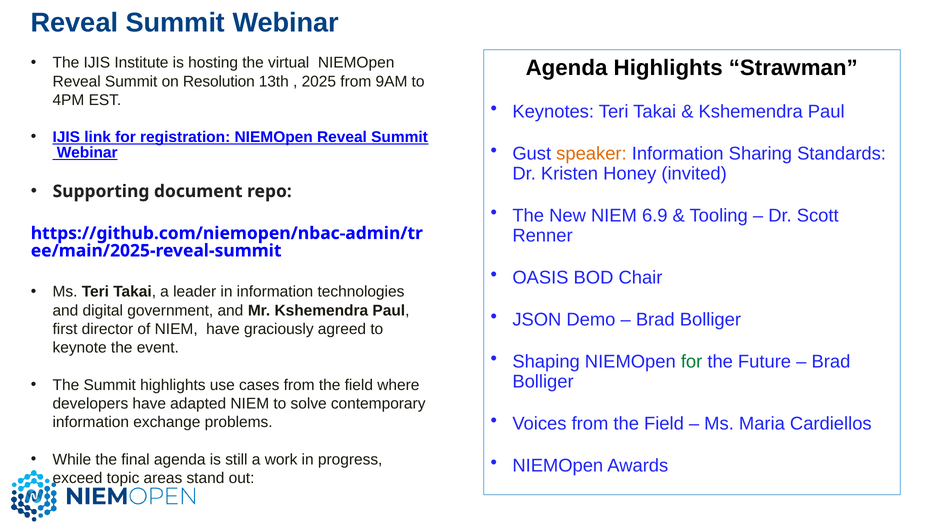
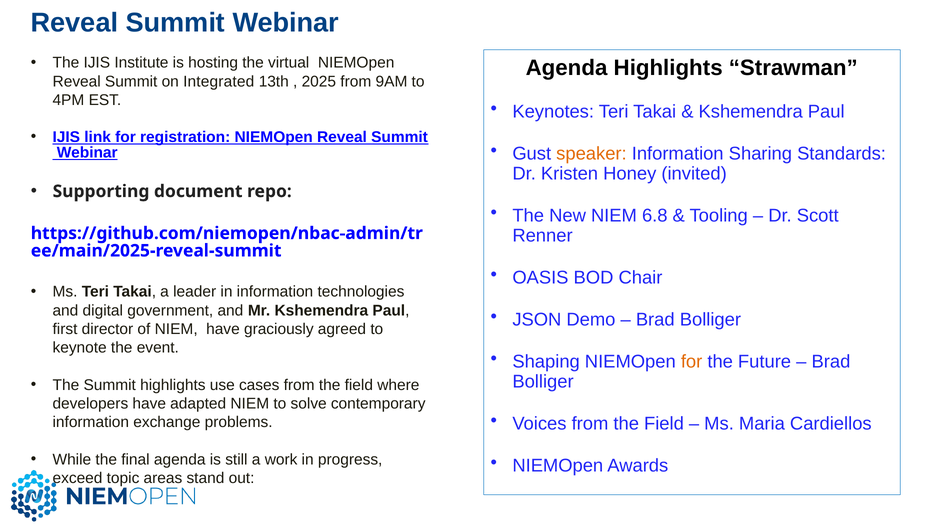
Resolution: Resolution -> Integrated (219, 81)
6.9: 6.9 -> 6.8 (655, 215)
for colour: green -> orange (692, 361)
